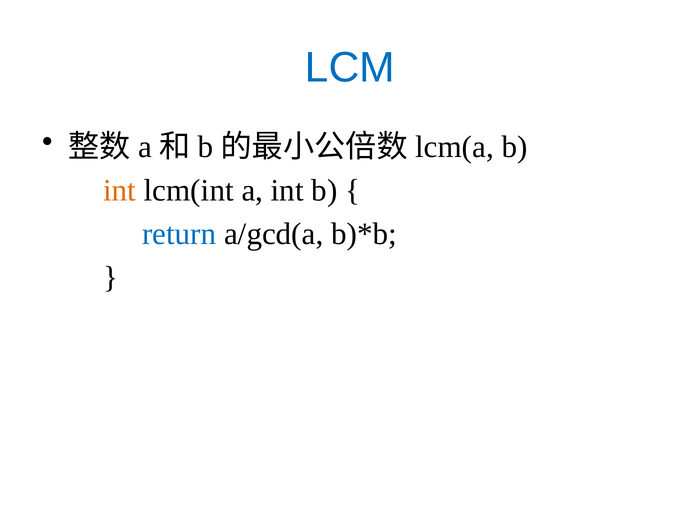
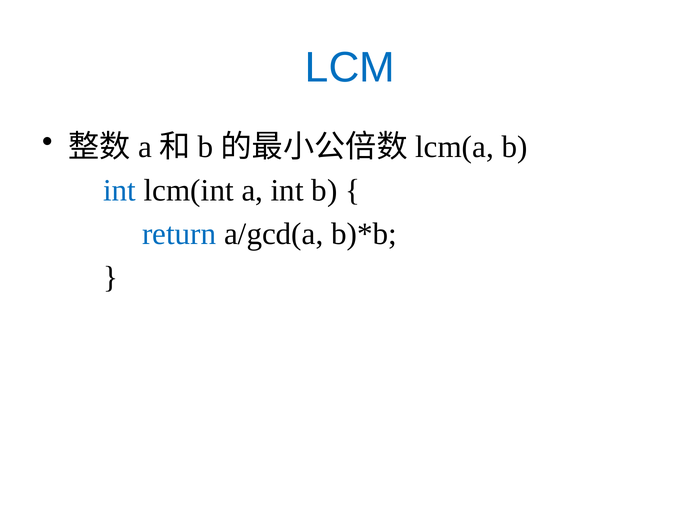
int colour: orange -> blue (120, 190)
